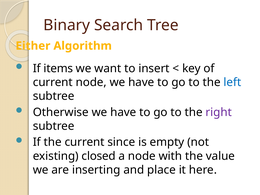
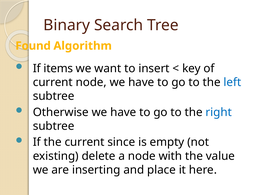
Either: Either -> Found (33, 46)
right colour: purple -> blue (219, 112)
closed: closed -> delete (99, 156)
